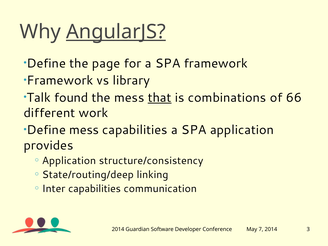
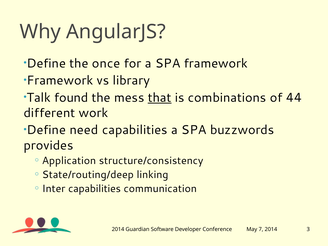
AngularJS underline: present -> none (116, 32)
page: page -> once (106, 63)
66: 66 -> 44 (294, 98)
Define mess: mess -> need (84, 130)
application: application -> buzzwords (242, 130)
